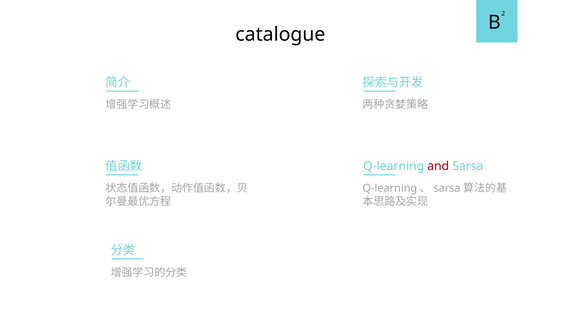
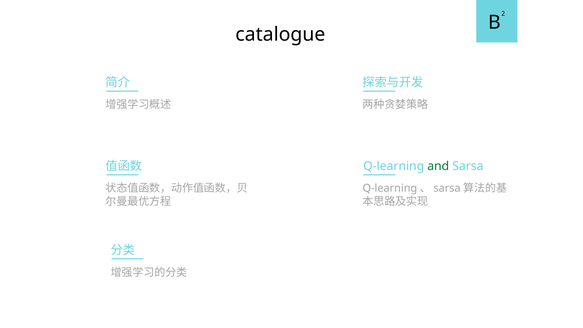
and colour: red -> green (438, 166)
